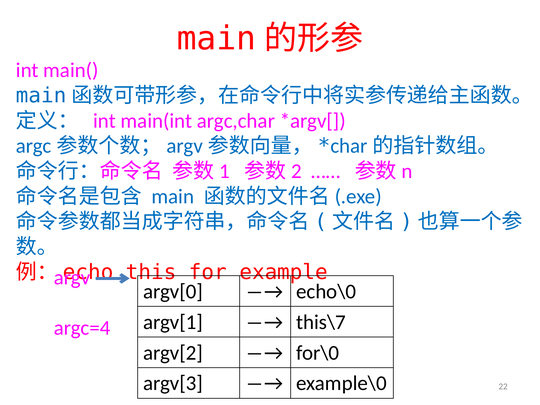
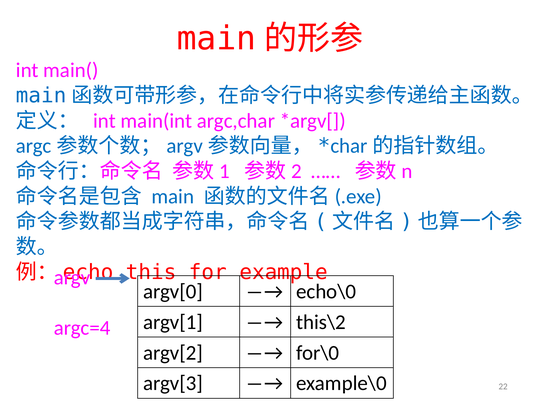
this\7: this\7 -> this\2 (321, 322)
